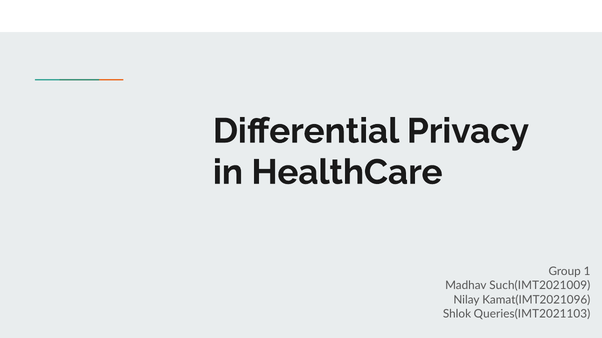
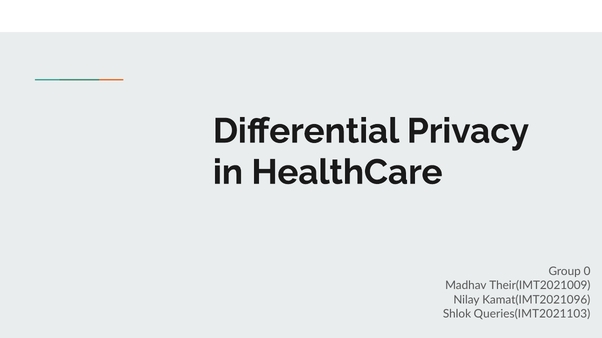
1: 1 -> 0 (587, 272)
Such(IMT2021009: Such(IMT2021009 -> Their(IMT2021009 (540, 286)
